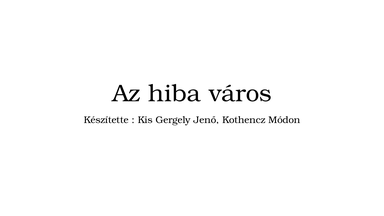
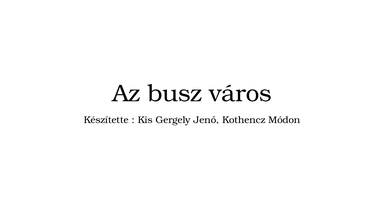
hiba: hiba -> busz (175, 93)
